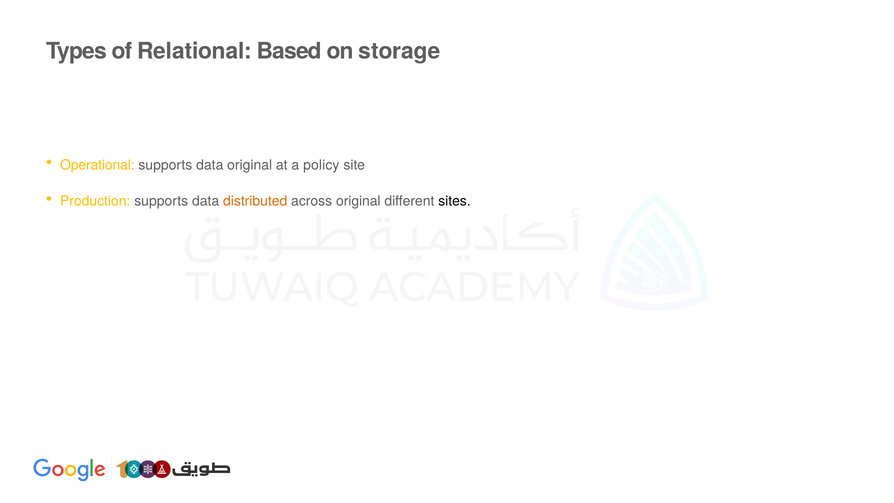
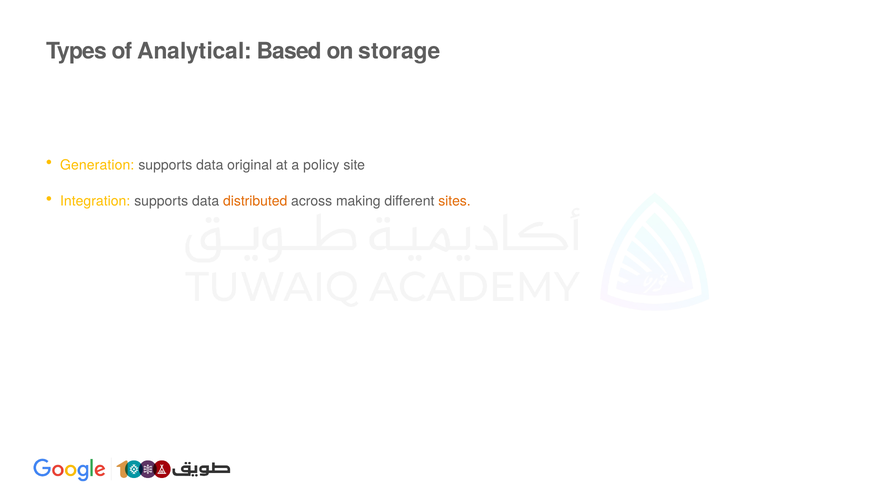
Relational: Relational -> Analytical (195, 51)
Operational: Operational -> Generation (97, 165)
Production: Production -> Integration (95, 201)
across original: original -> making (358, 201)
sites colour: black -> orange (454, 201)
